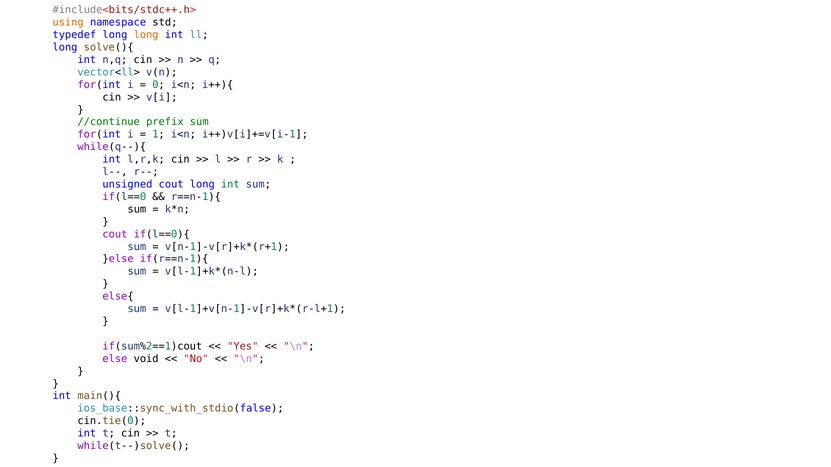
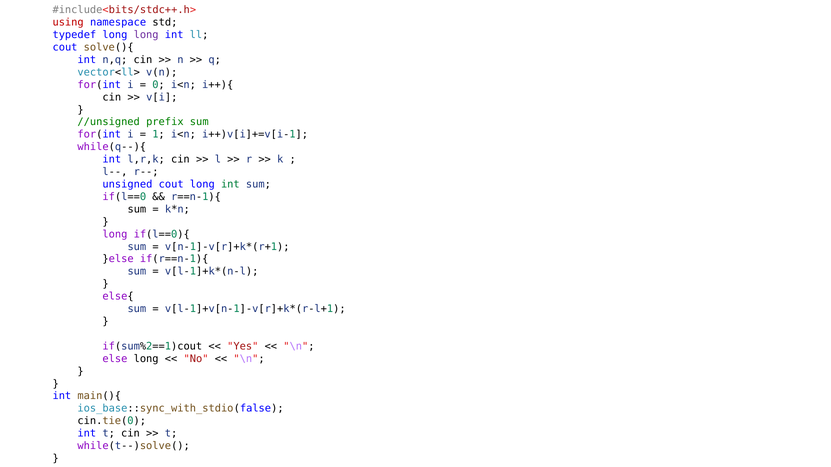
using colour: orange -> red (68, 22)
long colour: orange -> purple (146, 35)
long: long -> cout (65, 47)
//continue: //continue -> //unsigned (109, 122)
cout: cout -> long (115, 234)
else void: void -> long (146, 359)
